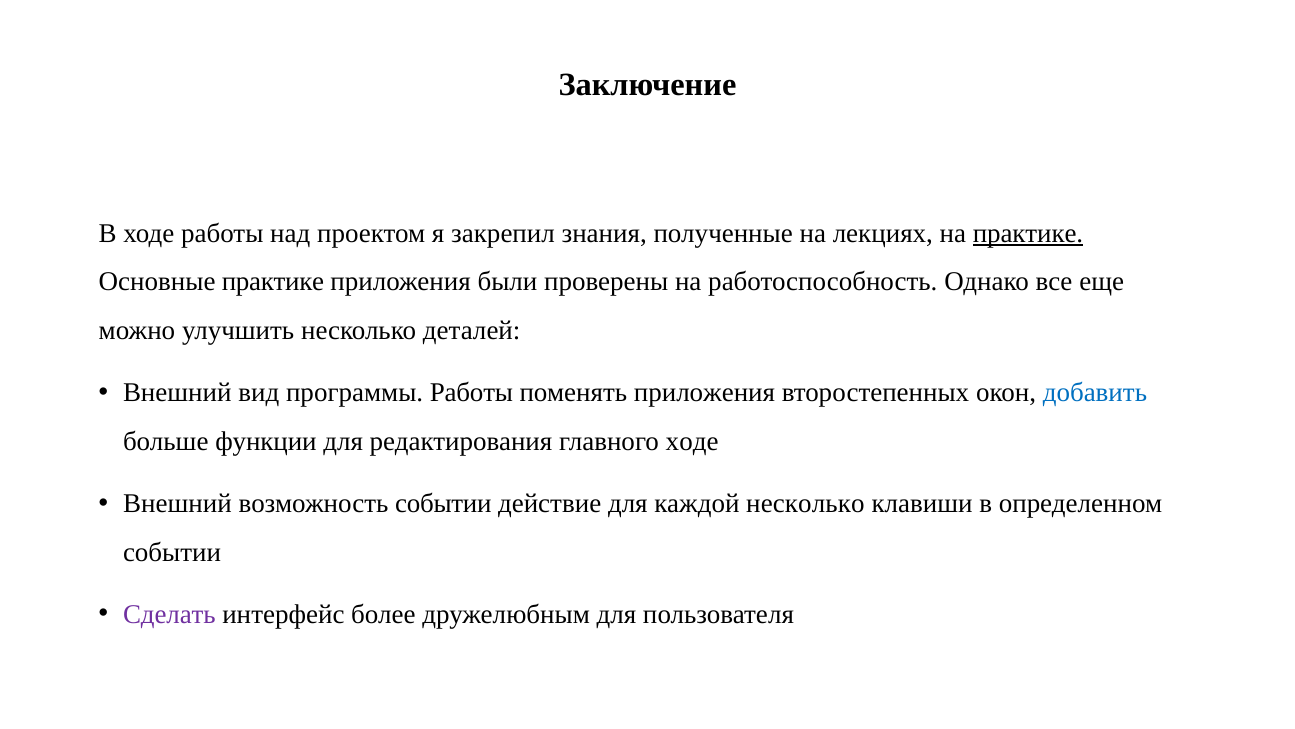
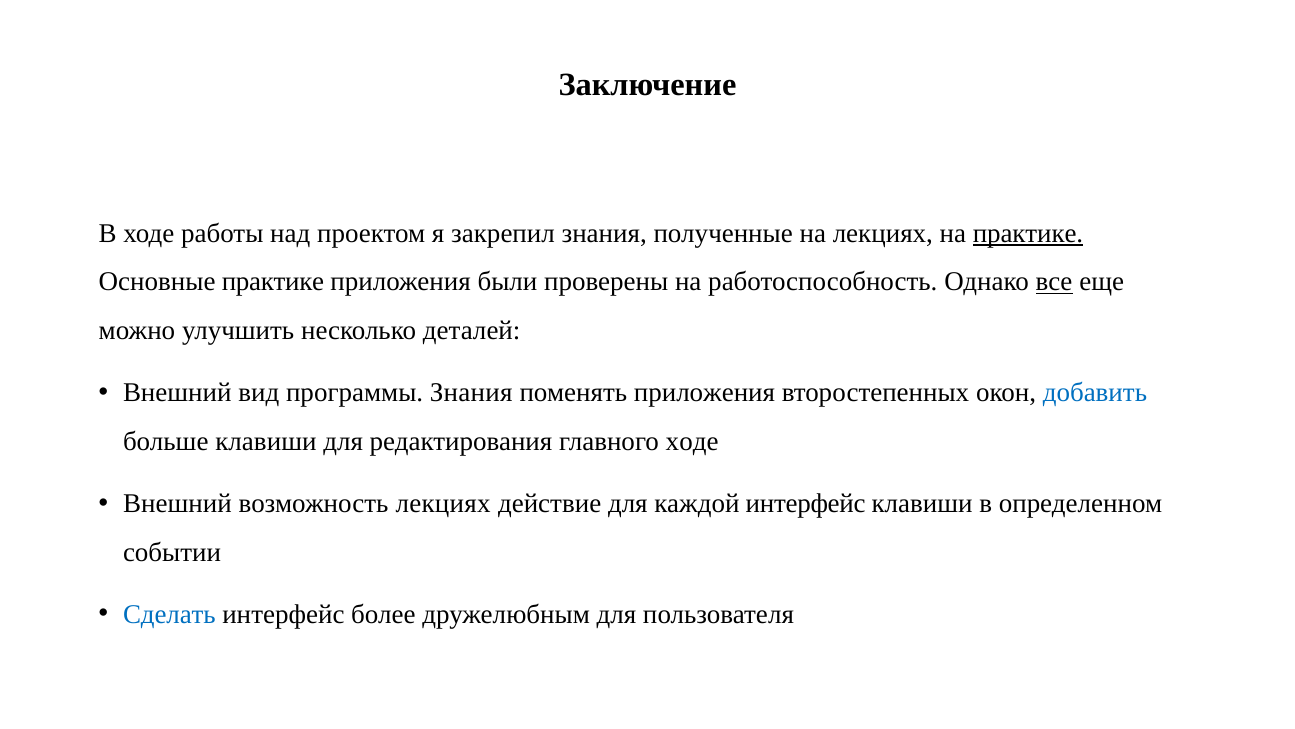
все underline: none -> present (1054, 282)
программы Работы: Работы -> Знания (471, 393)
больше функции: функции -> клавиши (266, 441)
возможность событии: событии -> лекциях (443, 503)
каждой несколько: несколько -> интерфейс (806, 503)
Сделать colour: purple -> blue (169, 614)
